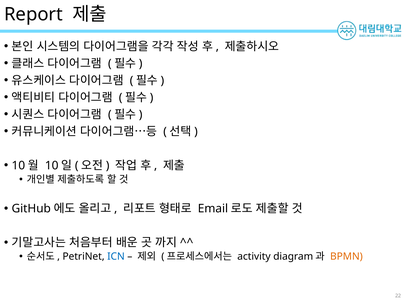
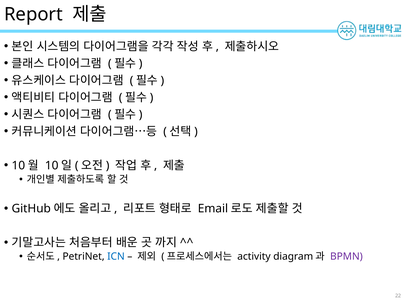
BPMN colour: orange -> purple (346, 256)
